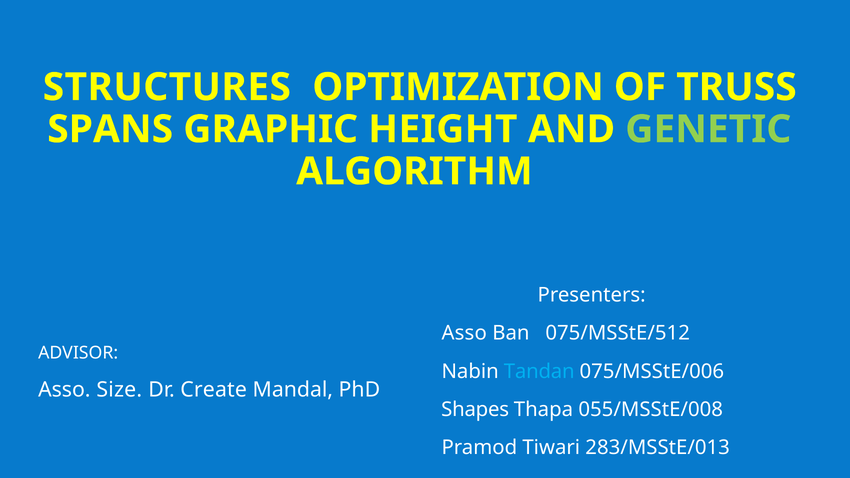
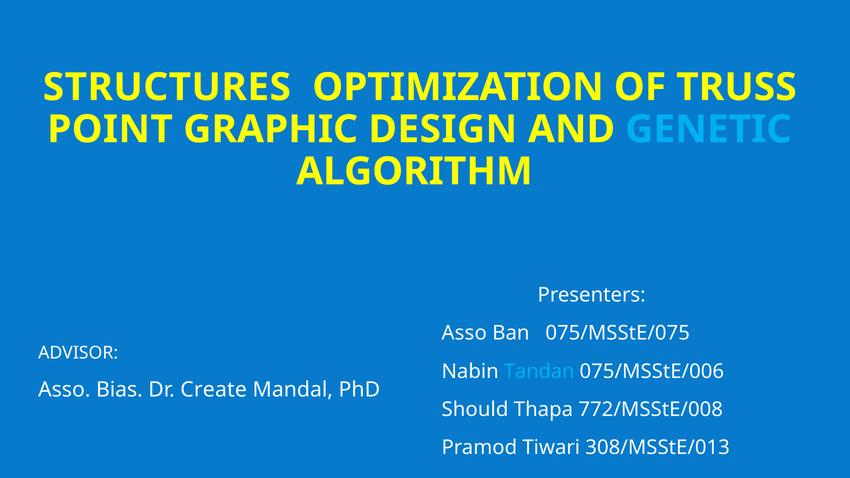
SPANS: SPANS -> POINT (110, 129)
HEIGHT: HEIGHT -> DESIGN (443, 129)
GENETIC colour: light green -> light blue (708, 129)
075/MSStE/512: 075/MSStE/512 -> 075/MSStE/075 (618, 333)
Size: Size -> Bias (119, 390)
Shapes: Shapes -> Should (475, 410)
055/MSStE/008: 055/MSStE/008 -> 772/MSStE/008 (651, 410)
283/MSStE/013: 283/MSStE/013 -> 308/MSStE/013 (658, 448)
